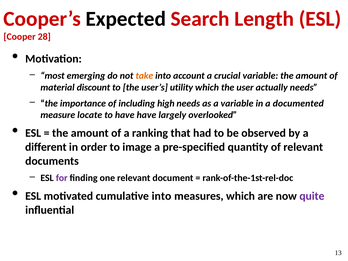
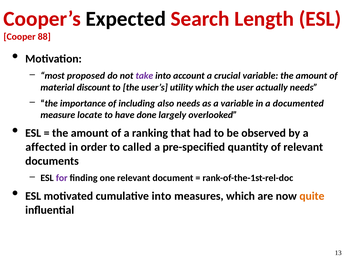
28: 28 -> 88 (44, 37)
emerging: emerging -> proposed (86, 76)
take colour: orange -> purple (144, 76)
high: high -> also (166, 103)
have have: have -> done (147, 115)
different: different -> affected (46, 147)
image: image -> called (137, 147)
quite colour: purple -> orange (312, 196)
